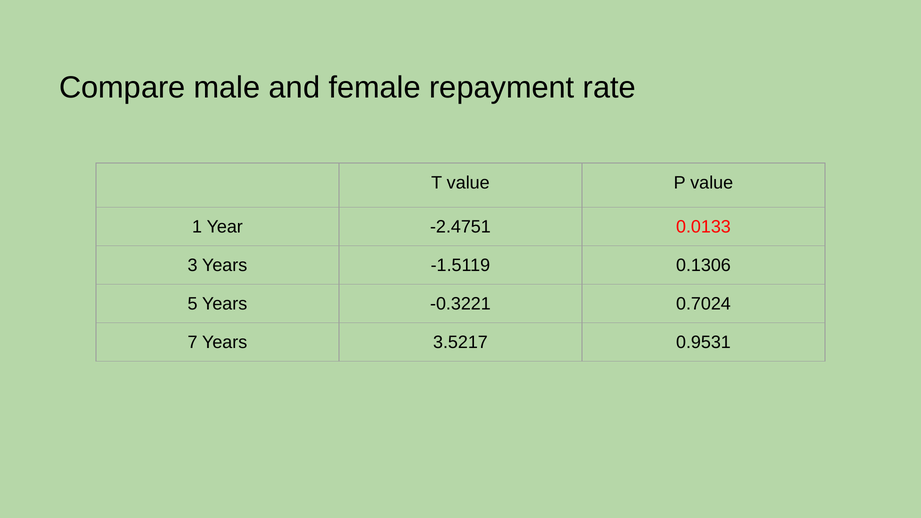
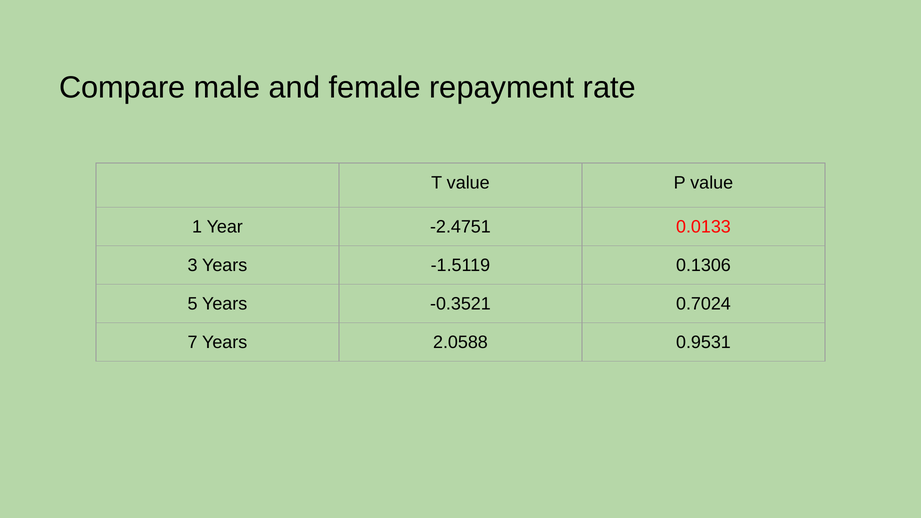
-0.3221: -0.3221 -> -0.3521 (460, 304)
3.5217: 3.5217 -> 2.0588 (460, 342)
